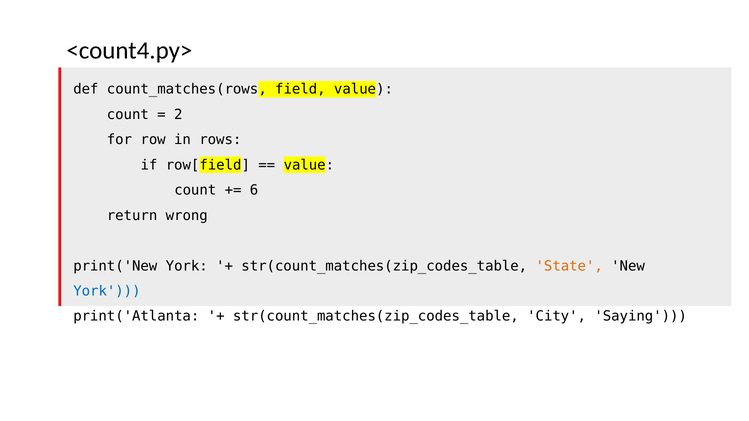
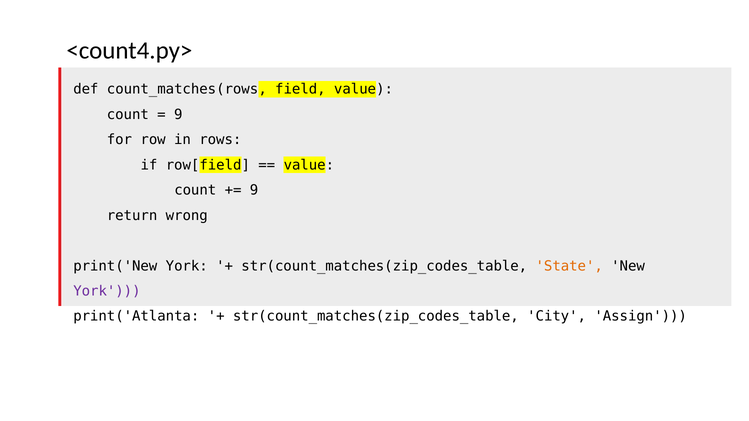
2: 2 -> 9 (178, 115)
6: 6 -> 9 (254, 190)
York colour: blue -> purple (107, 291)
Saying: Saying -> Assign (641, 317)
